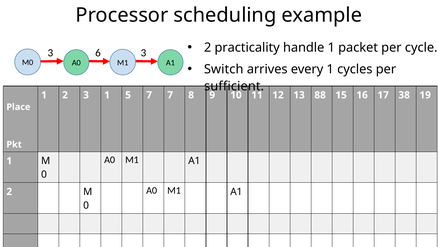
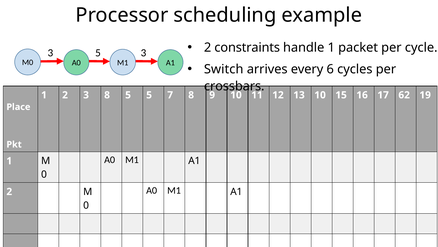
practicality: practicality -> constraints (247, 48)
3 6: 6 -> 5 (98, 53)
every 1: 1 -> 6 (330, 69)
sufficient: sufficient -> crossbars (234, 86)
3 1: 1 -> 8 (107, 95)
5 7: 7 -> 5 (149, 95)
13 88: 88 -> 10 (320, 95)
38: 38 -> 62 (404, 95)
